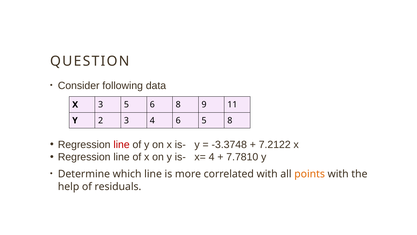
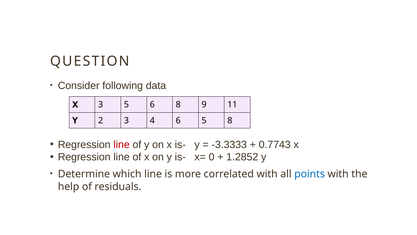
-3.3748: -3.3748 -> -3.3333 (229, 144)
7.2122: 7.2122 -> 0.7743 (275, 144)
x= 4: 4 -> 0 (212, 157)
7.7810: 7.7810 -> 1.2852 (242, 157)
points colour: orange -> blue (310, 174)
